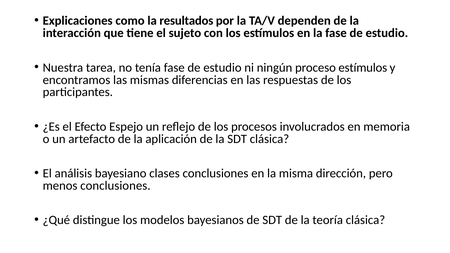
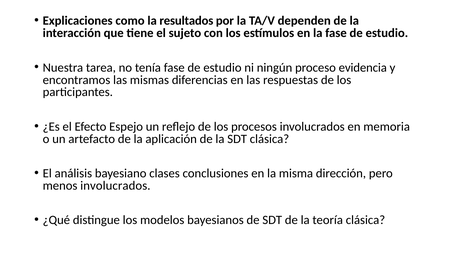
proceso estímulos: estímulos -> evidencia (363, 68)
menos conclusiones: conclusiones -> involucrados (115, 186)
